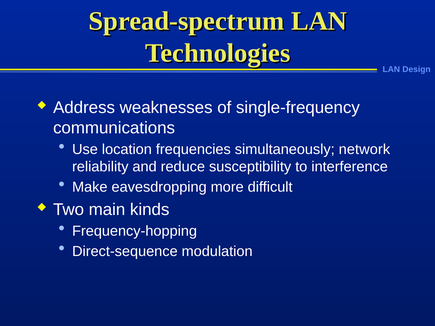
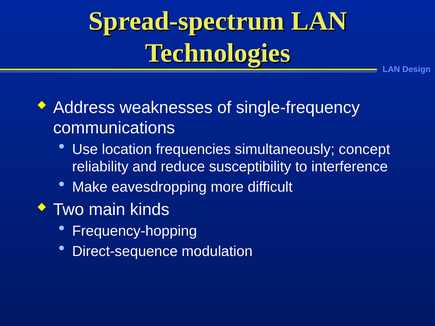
network: network -> concept (364, 150)
